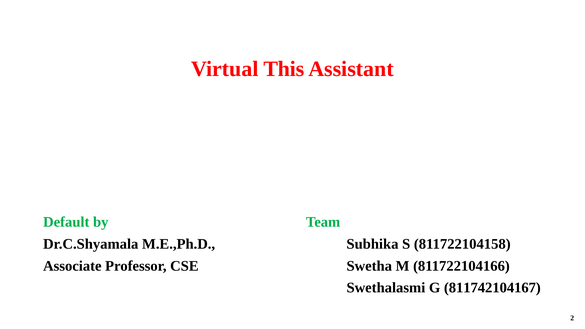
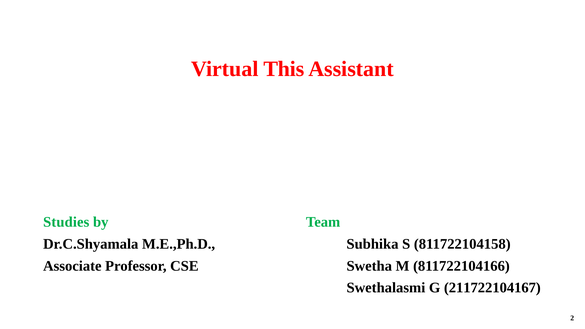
Default: Default -> Studies (66, 222)
811742104167: 811742104167 -> 211722104167 (492, 288)
